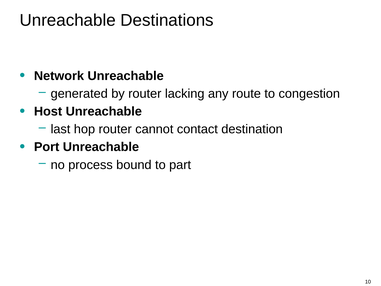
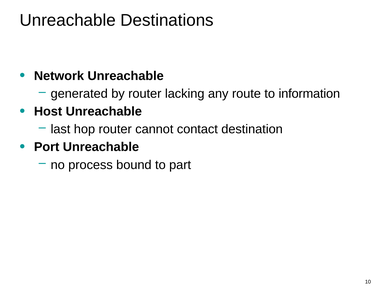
congestion: congestion -> information (309, 94)
